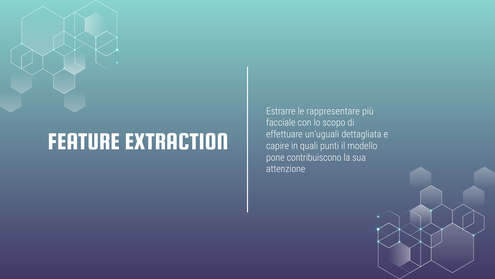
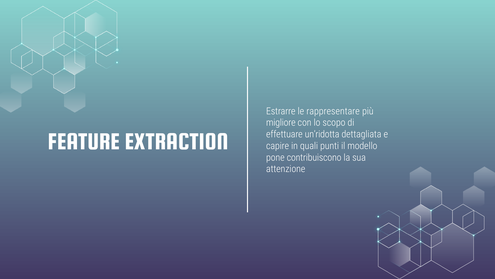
facciale: facciale -> migliore (281, 123)
un’uguali: un’uguali -> un’ridotta (322, 134)
